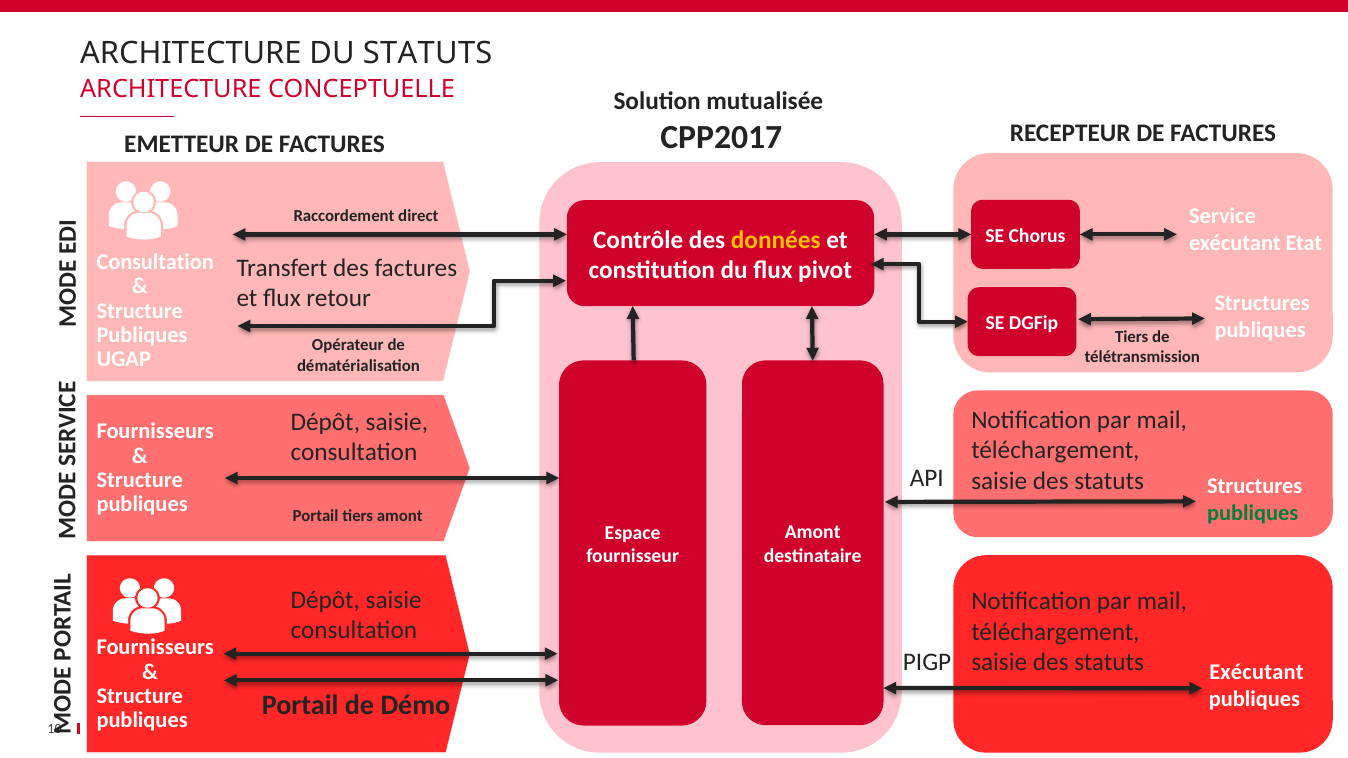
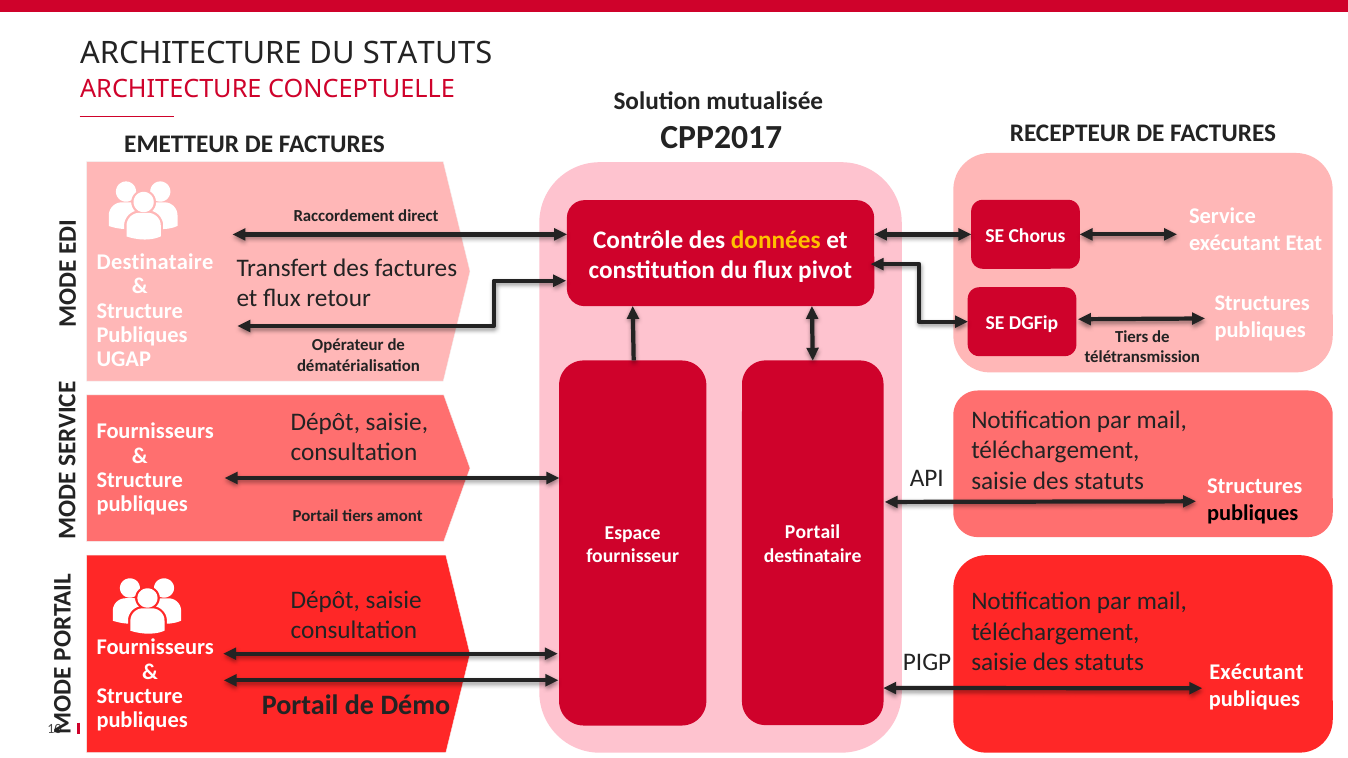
Consultation: Consultation -> Destinataire (155, 262)
publiques colour: green -> black (1253, 513)
Amont: Amont -> Portail (813, 532)
